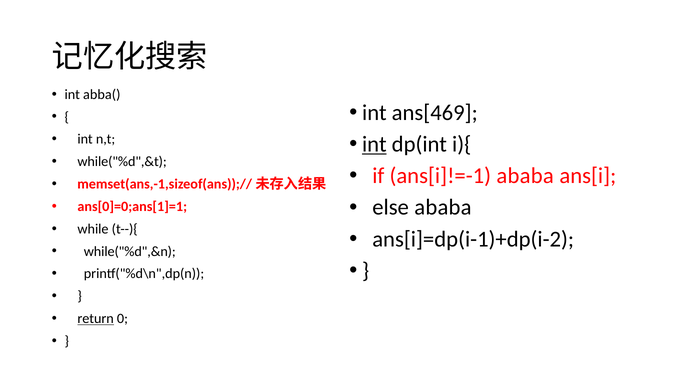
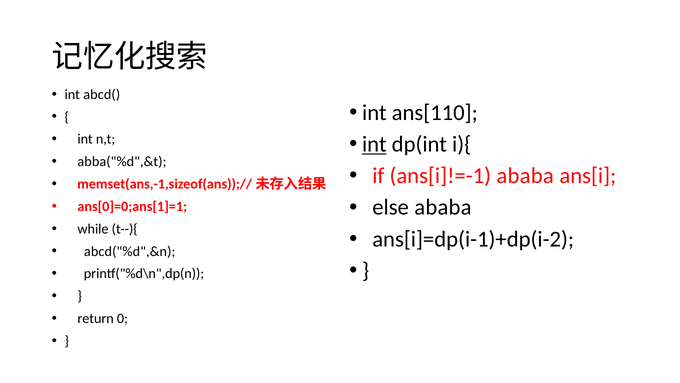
abba(: abba( -> abcd( (102, 94)
ans[469: ans[469 -> ans[110 (435, 112)
while("%d",&t: while("%d",&t -> abba("%d",&t (122, 161)
while("%d",&n: while("%d",&n -> abcd("%d",&n (130, 251)
return underline: present -> none (96, 318)
